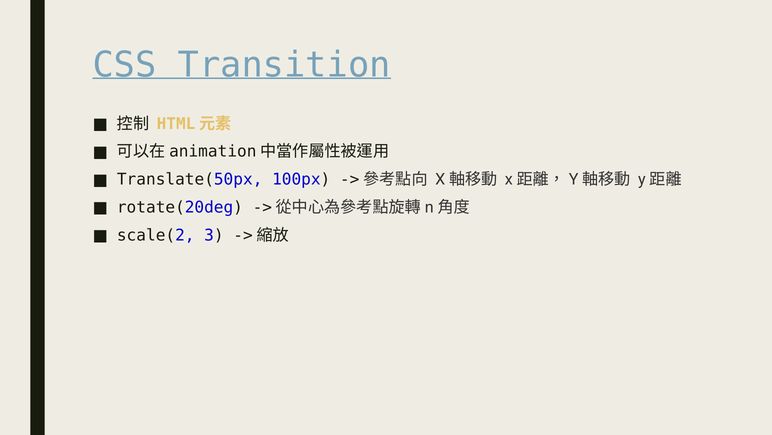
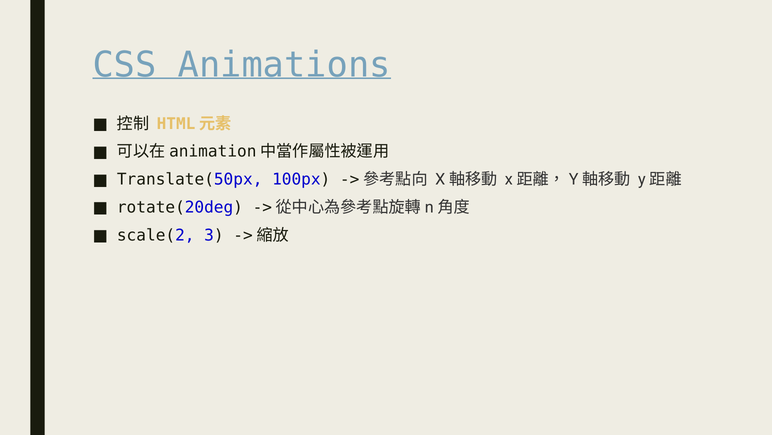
Transition: Transition -> Animations (284, 65)
